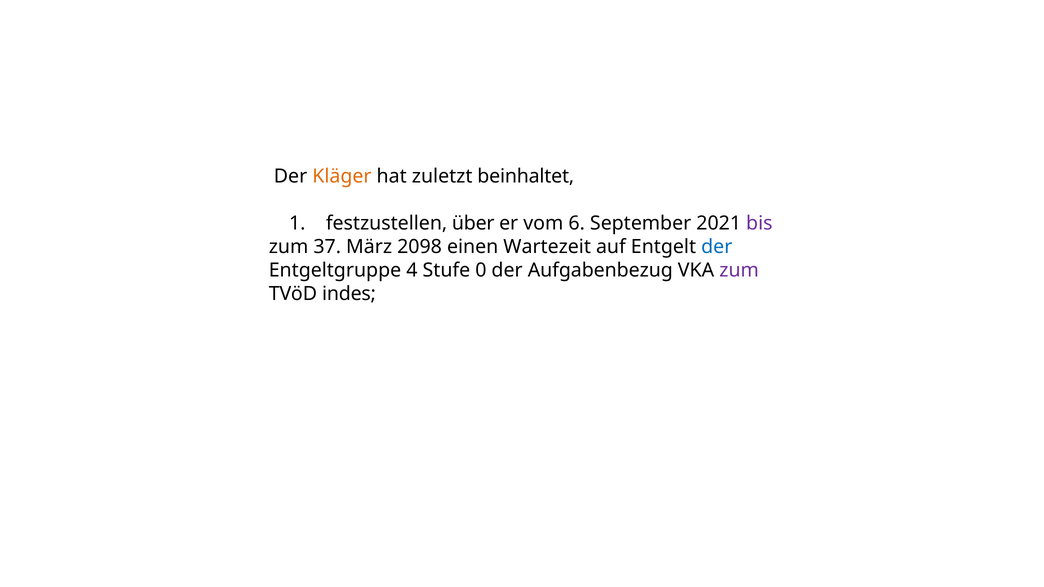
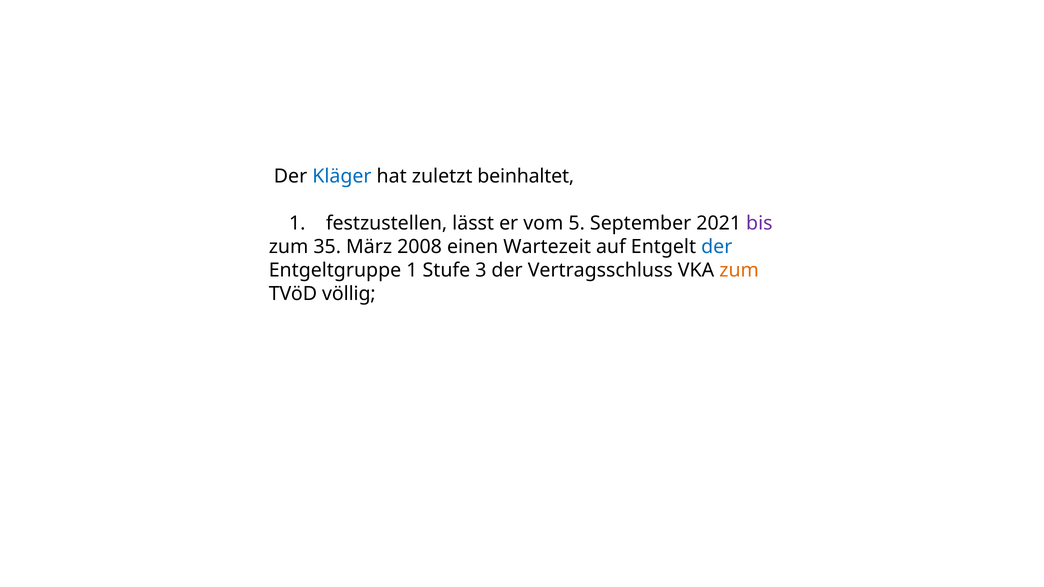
Kläger colour: orange -> blue (342, 176)
über: über -> lässt (473, 223)
6: 6 -> 5 (577, 223)
37: 37 -> 35 (327, 247)
2098: 2098 -> 2008 (420, 247)
Entgeltgruppe 4: 4 -> 1 (412, 270)
0: 0 -> 3 (481, 270)
Aufgabenbezug: Aufgabenbezug -> Vertragsschluss (600, 270)
zum colour: purple -> orange (739, 270)
indes: indes -> völlig (349, 294)
